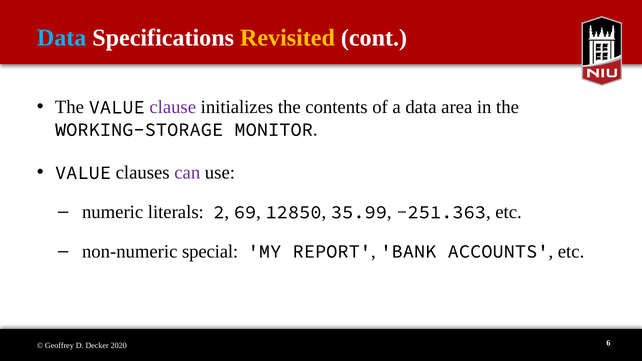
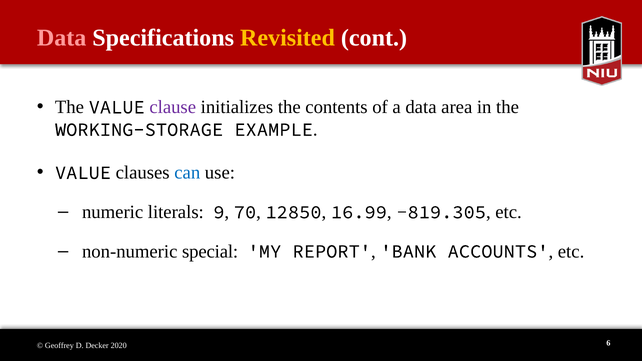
Data colour: light blue -> pink (62, 38)
MONITOR: MONITOR -> EXAMPLE (274, 130)
can colour: purple -> blue (187, 173)
2: 2 -> 9 (219, 212)
69: 69 -> 70 (245, 212)
35.99: 35.99 -> 16.99 (359, 212)
-251.363: -251.363 -> -819.305 (441, 212)
